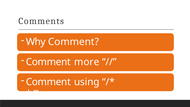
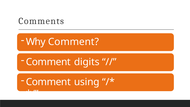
more: more -> digits (87, 62)
